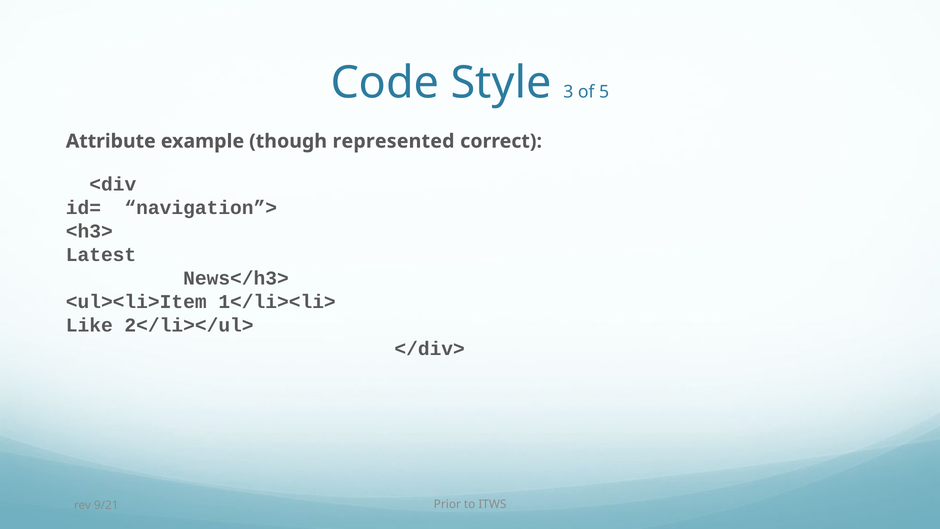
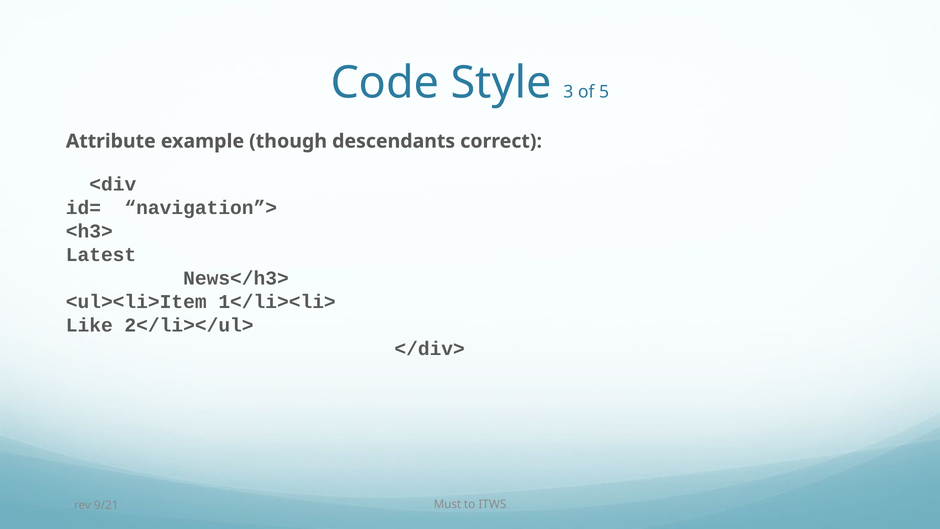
represented: represented -> descendants (394, 141)
Prior: Prior -> Must (447, 504)
